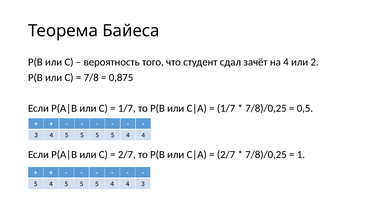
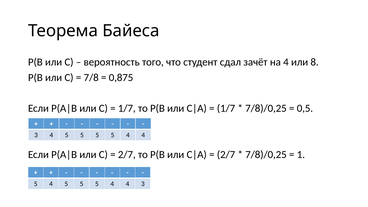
2: 2 -> 8 (315, 62)
